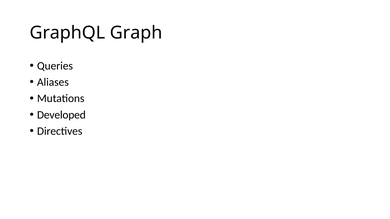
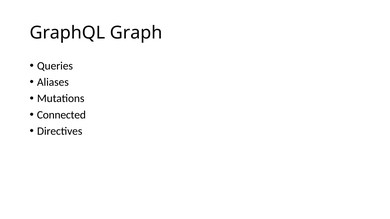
Developed: Developed -> Connected (61, 115)
